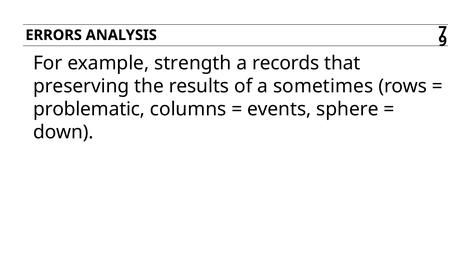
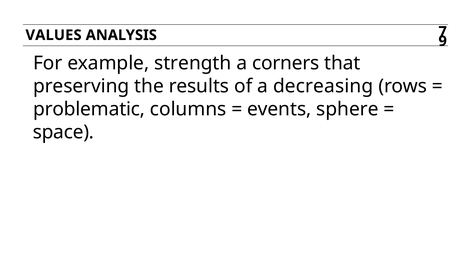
ERRORS: ERRORS -> VALUES (54, 35)
records: records -> corners (286, 63)
sometimes: sometimes -> decreasing (323, 86)
down: down -> space (63, 132)
